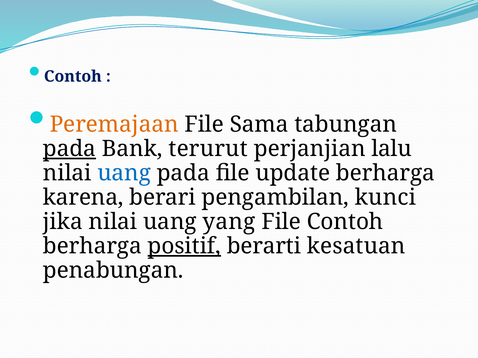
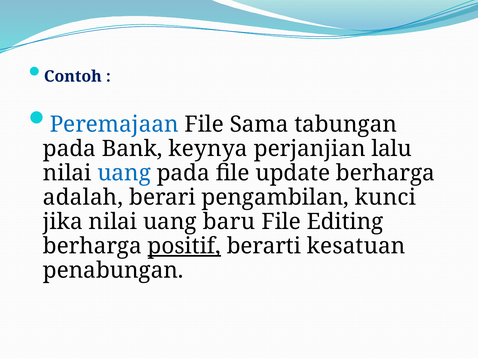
Peremajaan colour: orange -> blue (114, 125)
pada underline: present -> none (69, 149)
terurut: terurut -> keynya (208, 149)
karena: karena -> adalah (83, 198)
yang: yang -> baru (229, 222)
File Contoh: Contoh -> Editing (345, 222)
